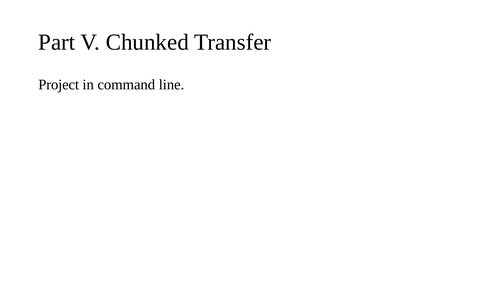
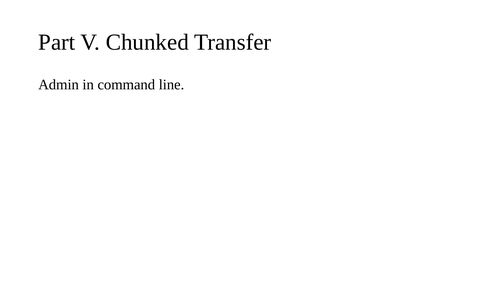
Project: Project -> Admin (59, 85)
